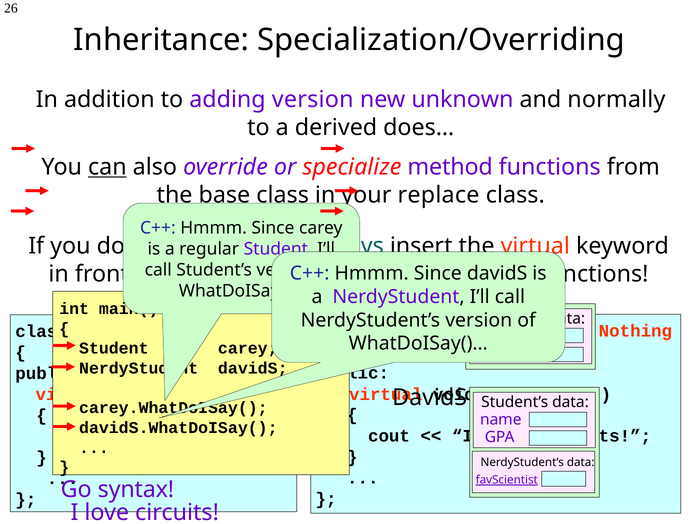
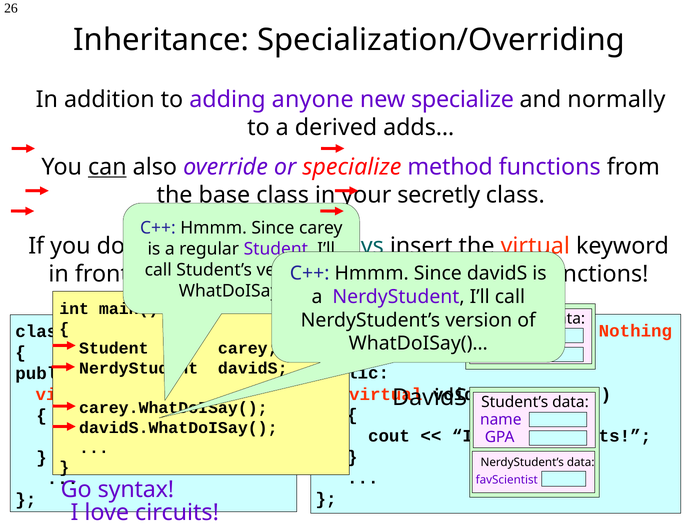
adding version: version -> anyone (313, 99)
new unknown: unknown -> specialize (463, 99)
does…: does… -> adds… (419, 127)
replace: replace -> secretly (439, 195)
favScientist underline: present -> none (507, 480)
